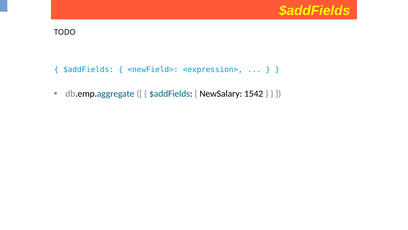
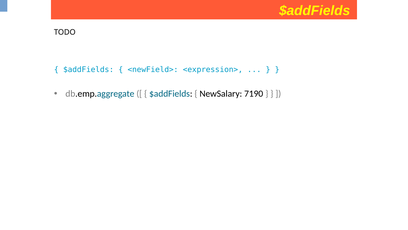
1542: 1542 -> 7190 (254, 94)
